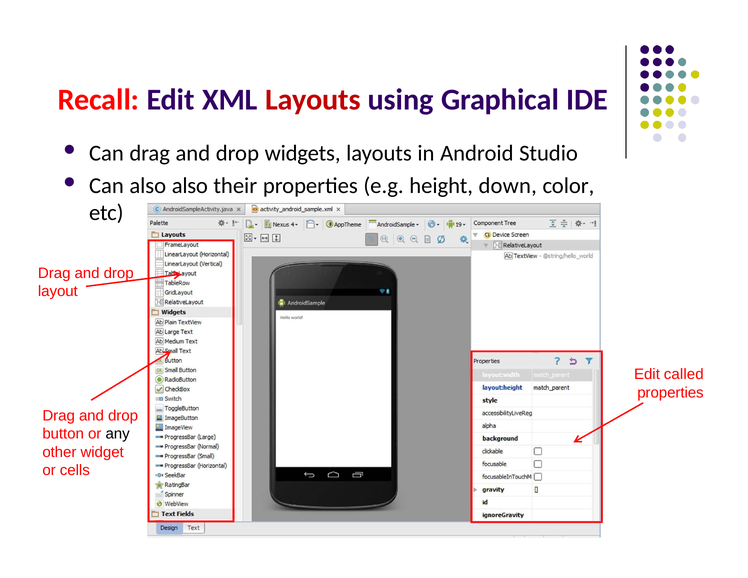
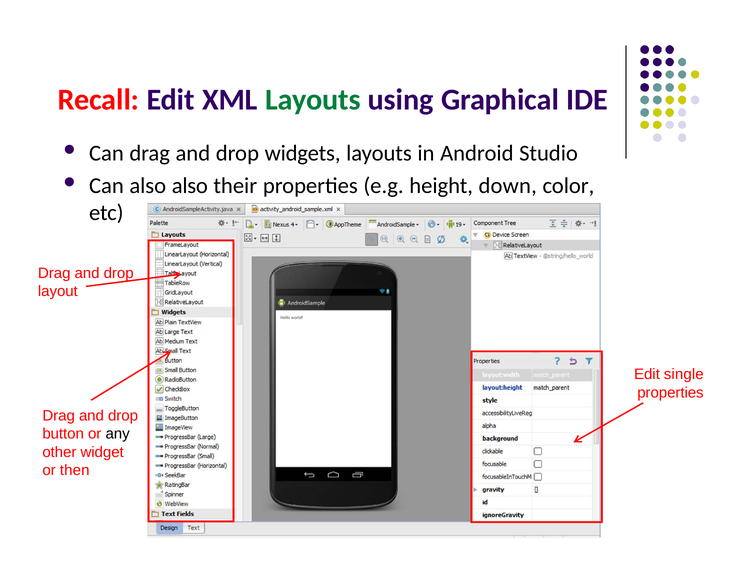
Layouts colour: red -> green (313, 100)
called: called -> single (684, 374)
cells: cells -> then (75, 470)
